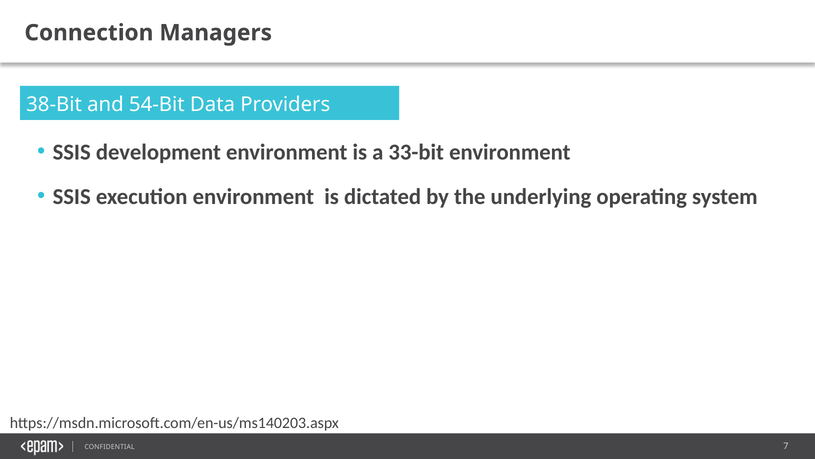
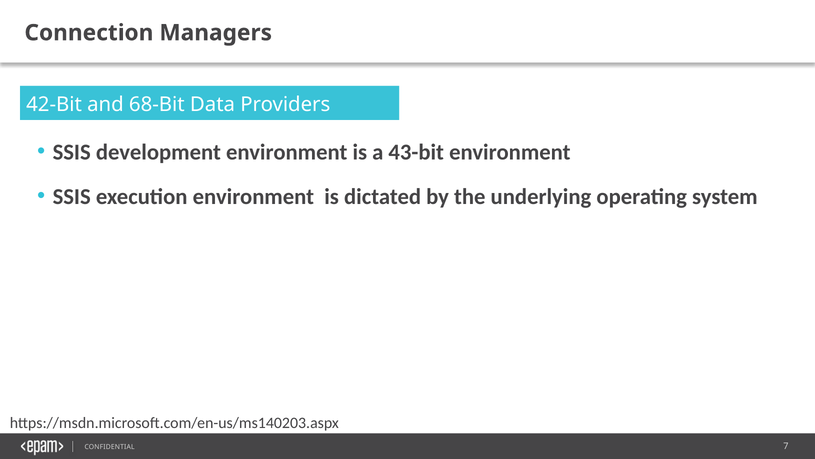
38-Bit: 38-Bit -> 42-Bit (54, 104)
54-Bit: 54-Bit -> 68-Bit (157, 104)
33-bit: 33-bit -> 43-bit (416, 152)
